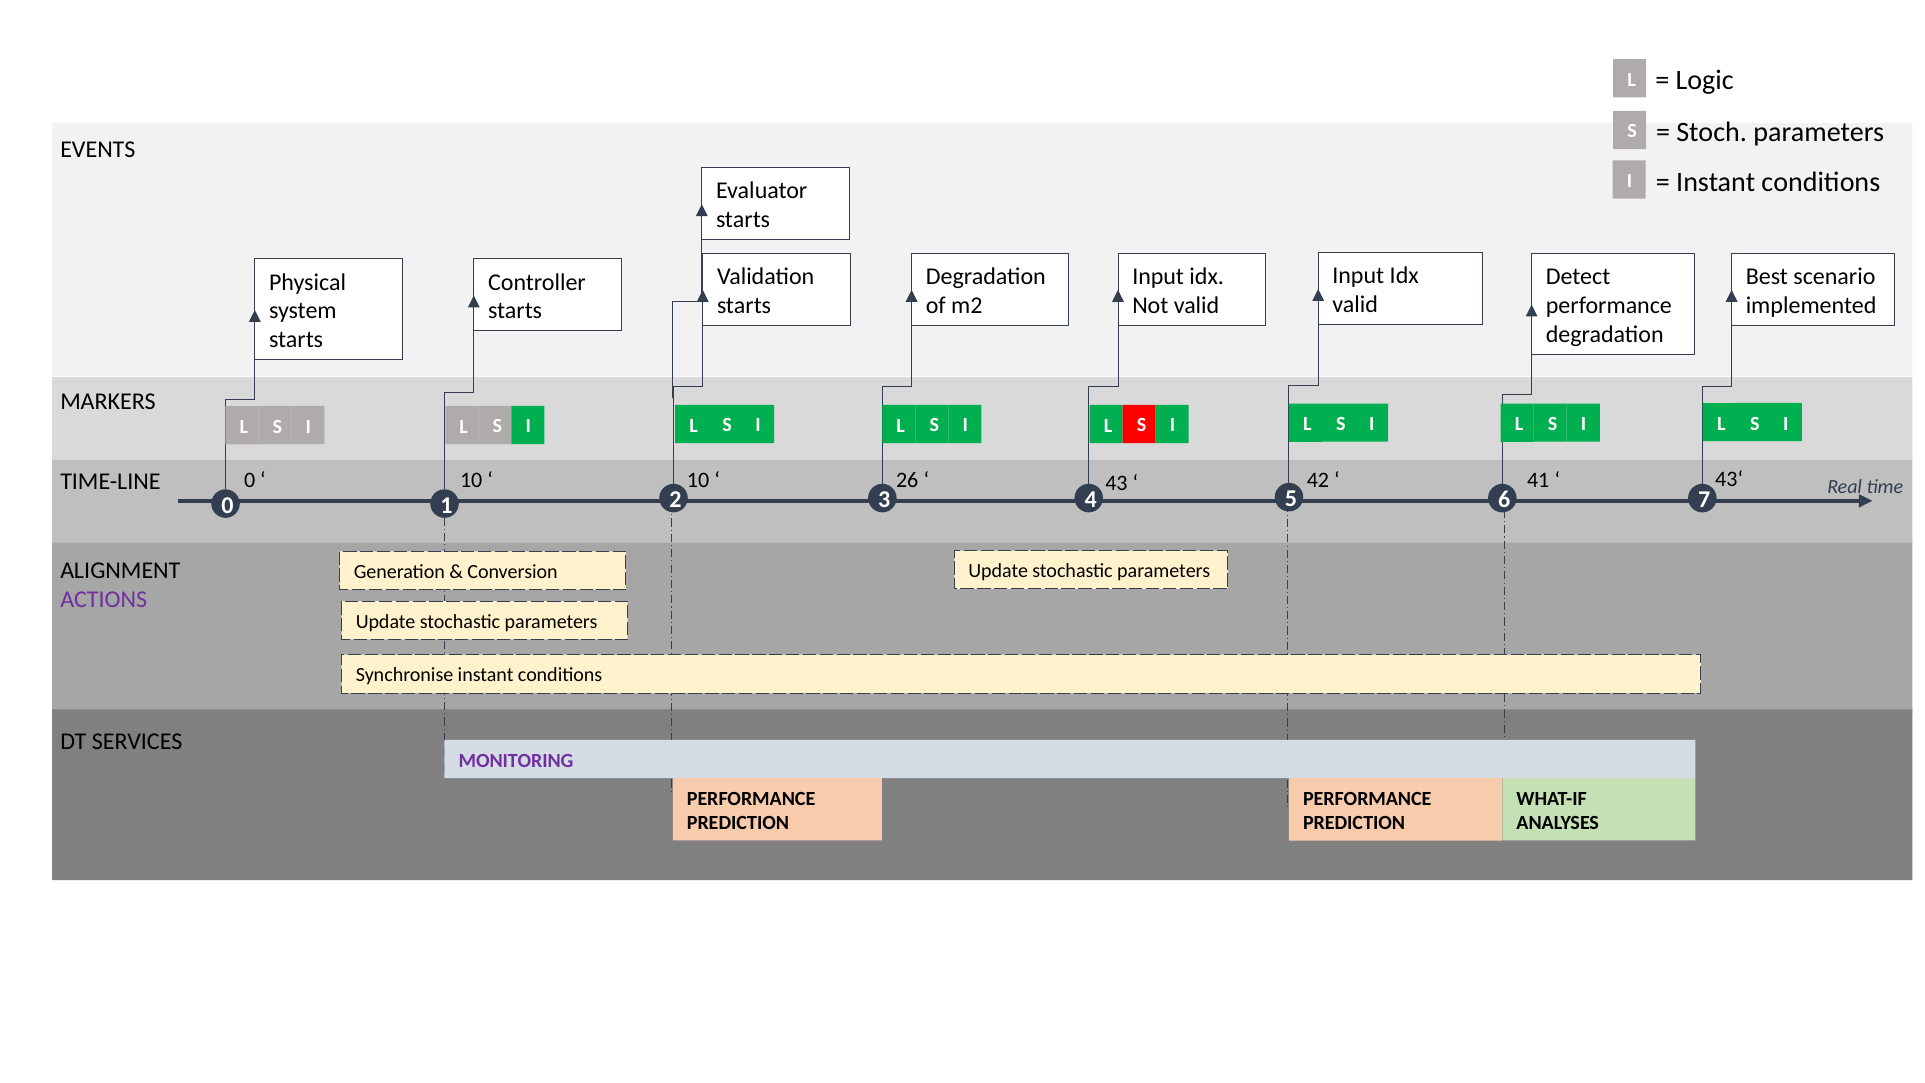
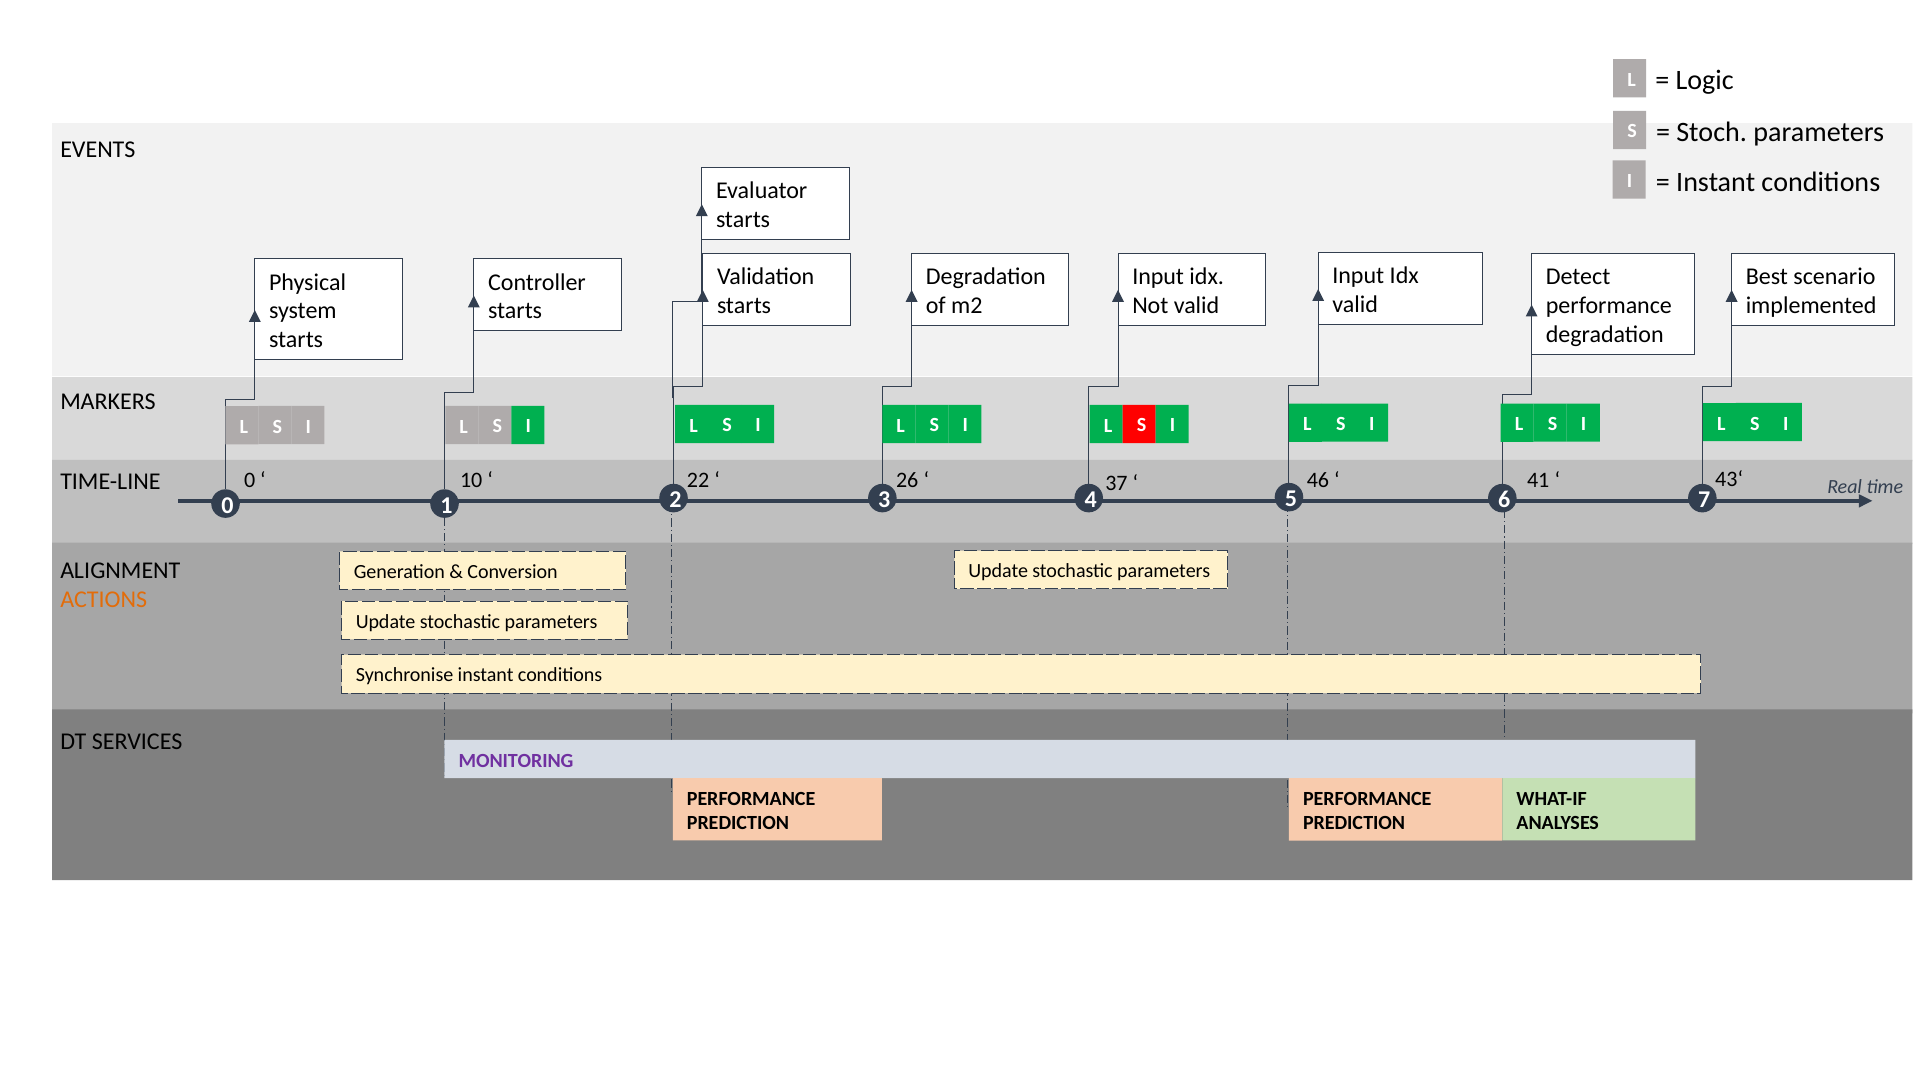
10: 10 -> 22 (698, 480)
43: 43 -> 37 (1116, 483)
42: 42 -> 46 (1318, 480)
ACTIONS colour: purple -> orange (104, 599)
